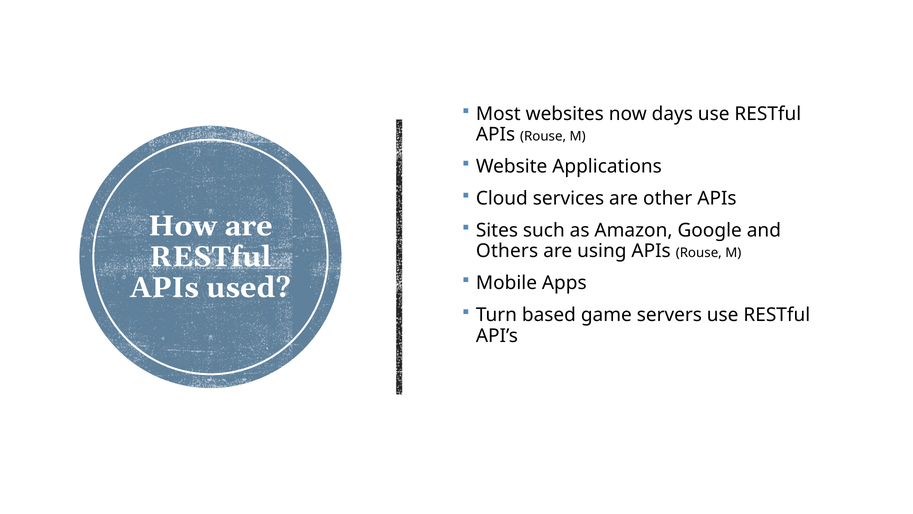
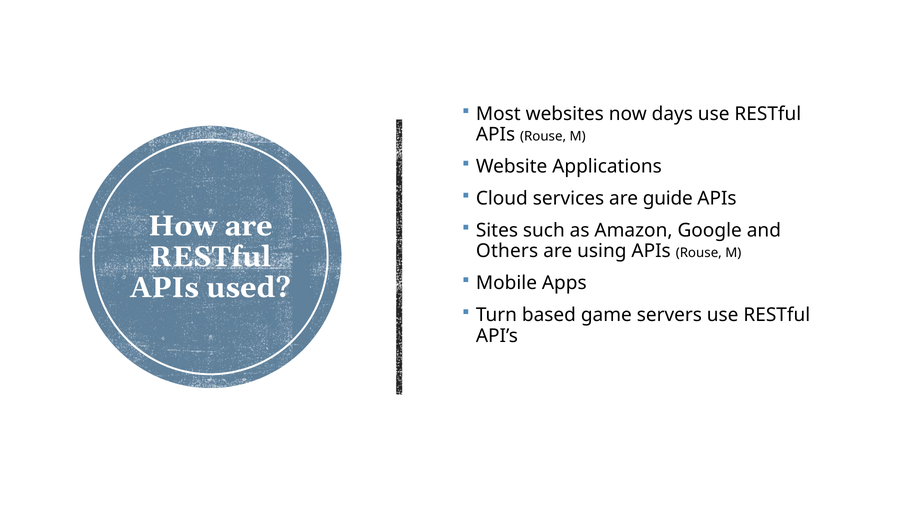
other: other -> guide (668, 198)
